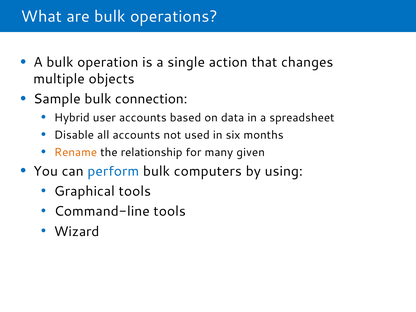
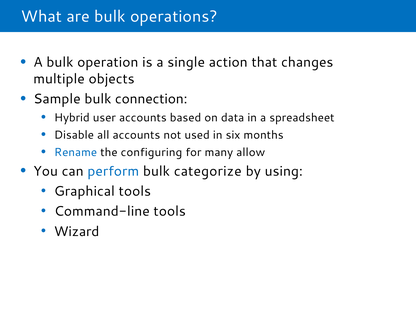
Rename colour: orange -> blue (76, 152)
relationship: relationship -> configuring (151, 152)
given: given -> allow (251, 152)
computers: computers -> categorize (208, 171)
